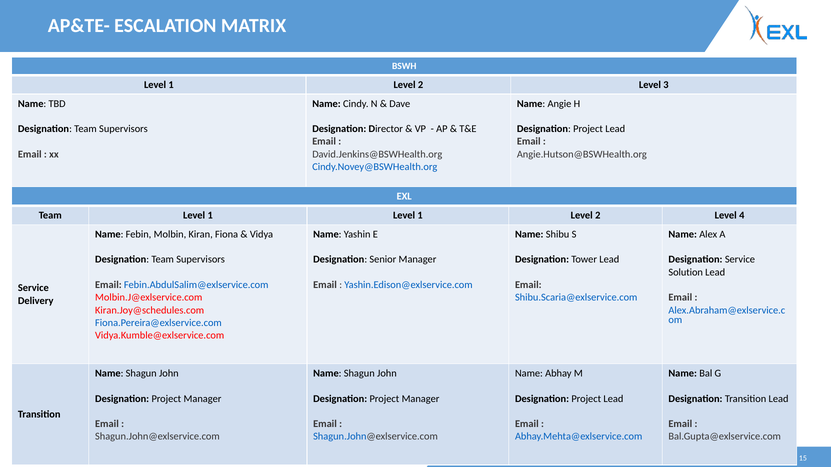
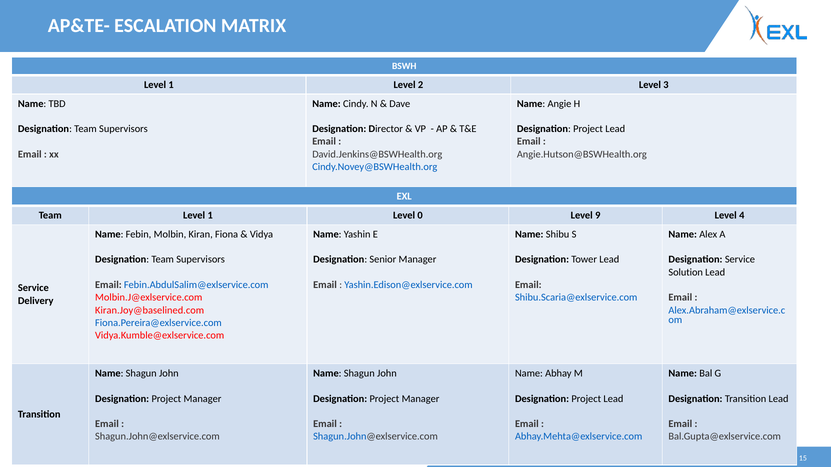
1 Level 1: 1 -> 0 (420, 215)
2: 2 -> 9 (598, 215)
Kiran.Joy@schedules.com: Kiran.Joy@schedules.com -> Kiran.Joy@baselined.com (150, 310)
